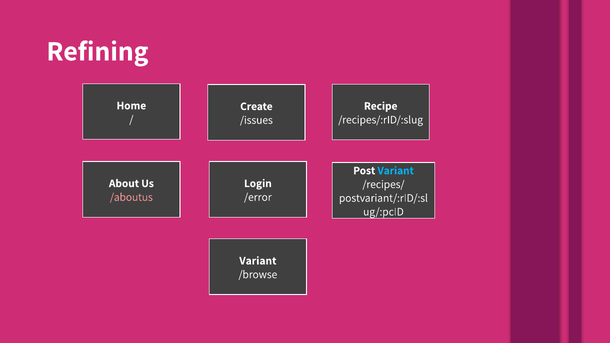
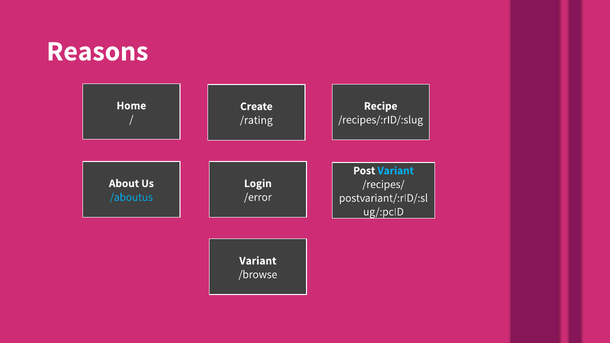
Refining: Refining -> Reasons (97, 51)
/issues: /issues -> /rating (256, 120)
/aboutus colour: pink -> light blue (131, 197)
